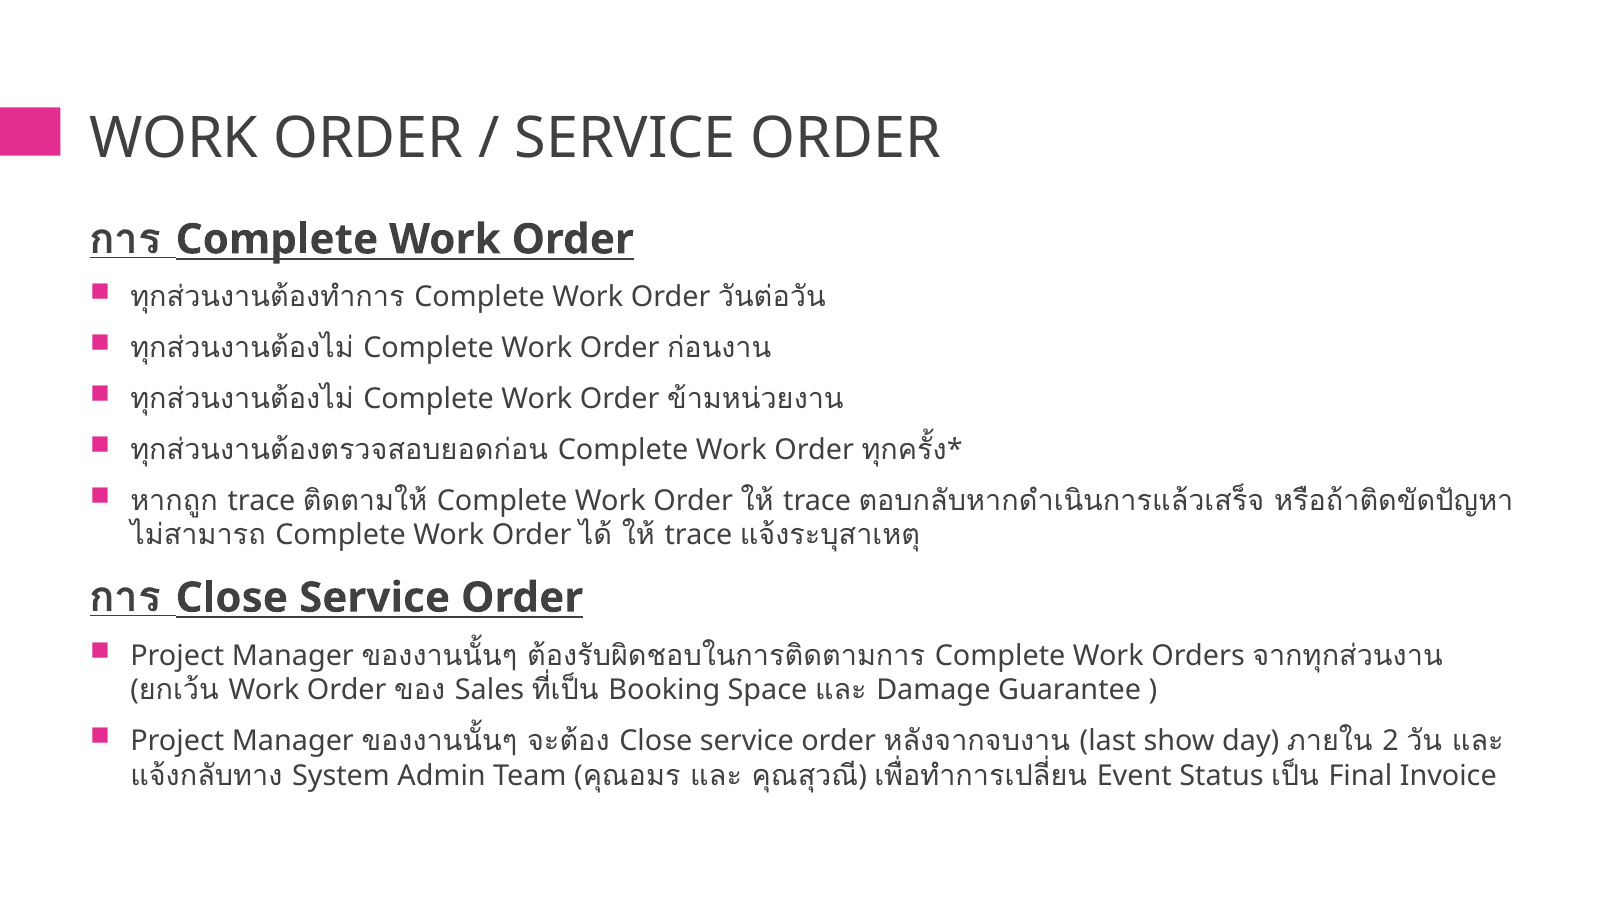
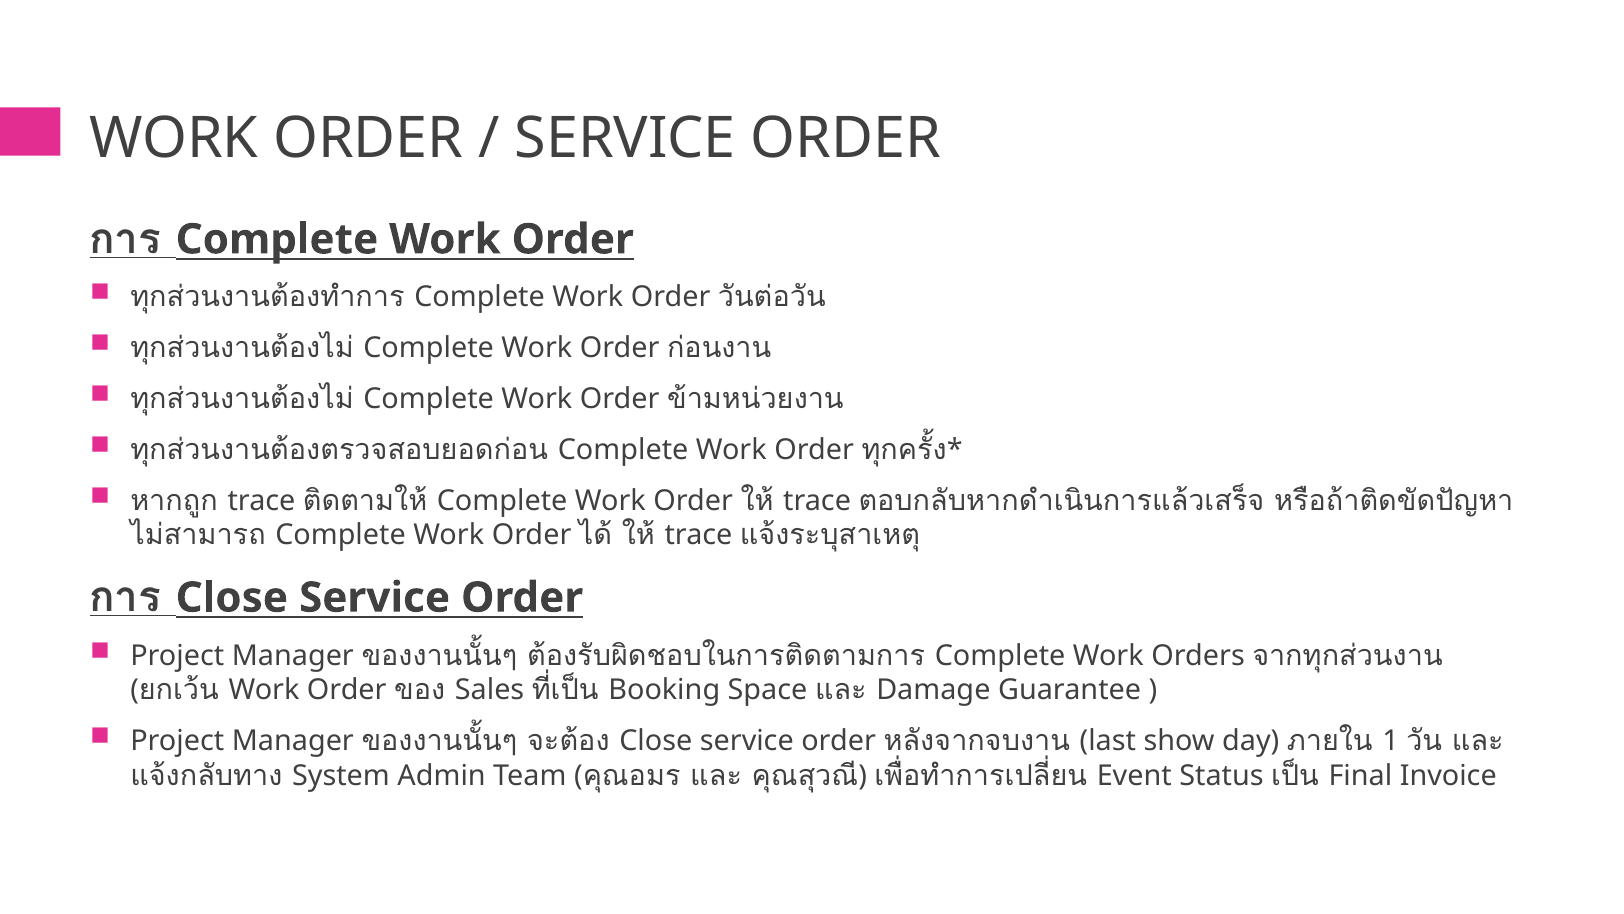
2: 2 -> 1 (1391, 741)
